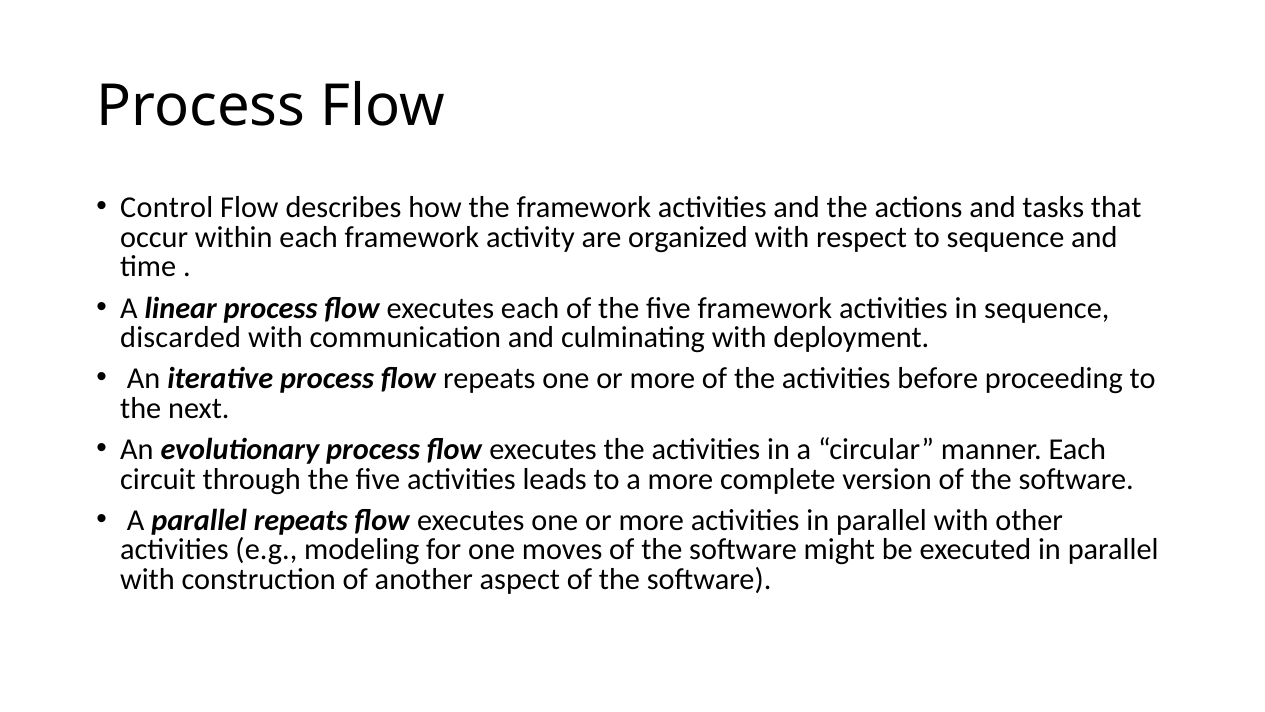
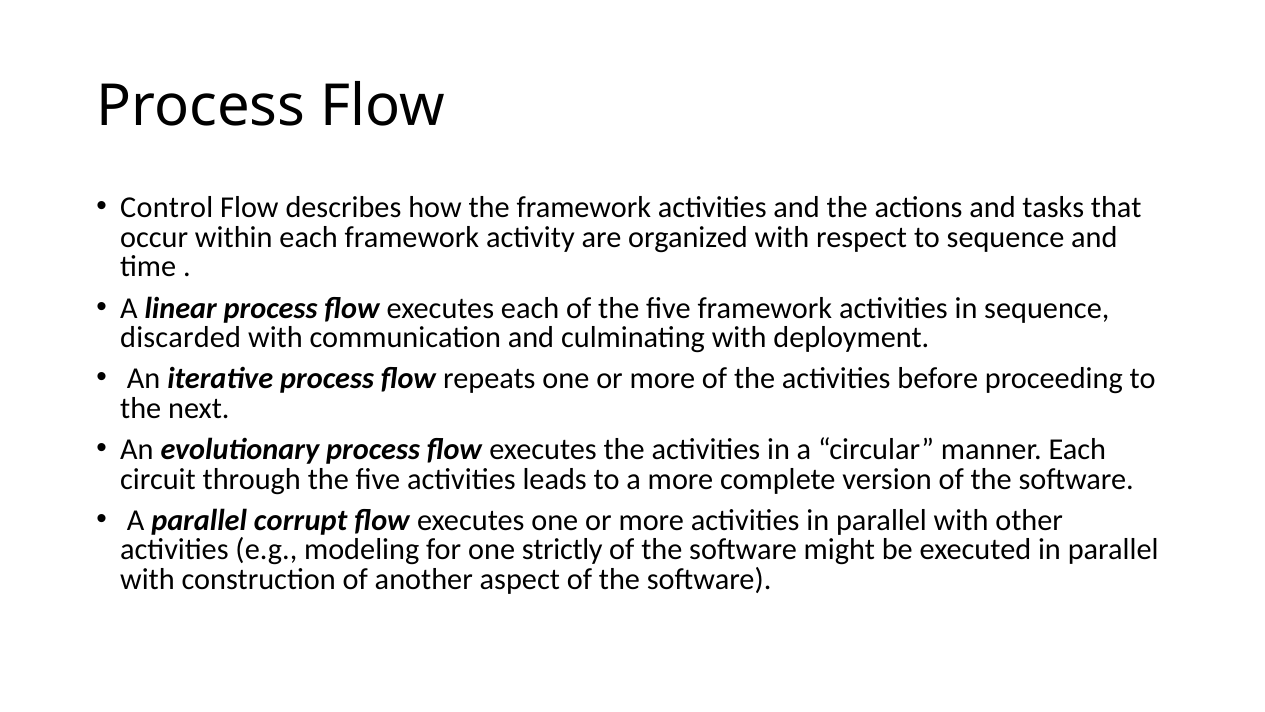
parallel repeats: repeats -> corrupt (301, 520)
moves: moves -> strictly (562, 549)
